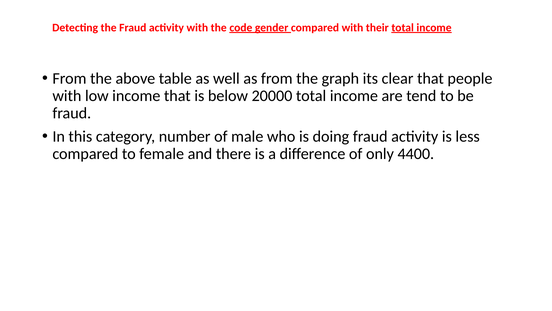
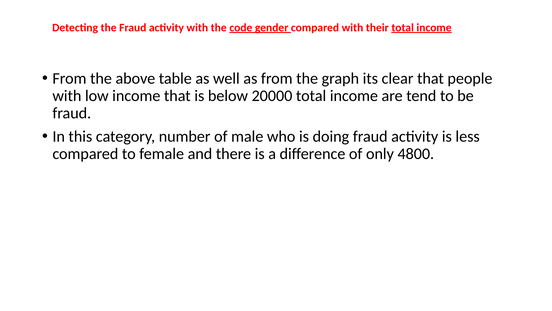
4400: 4400 -> 4800 (416, 154)
